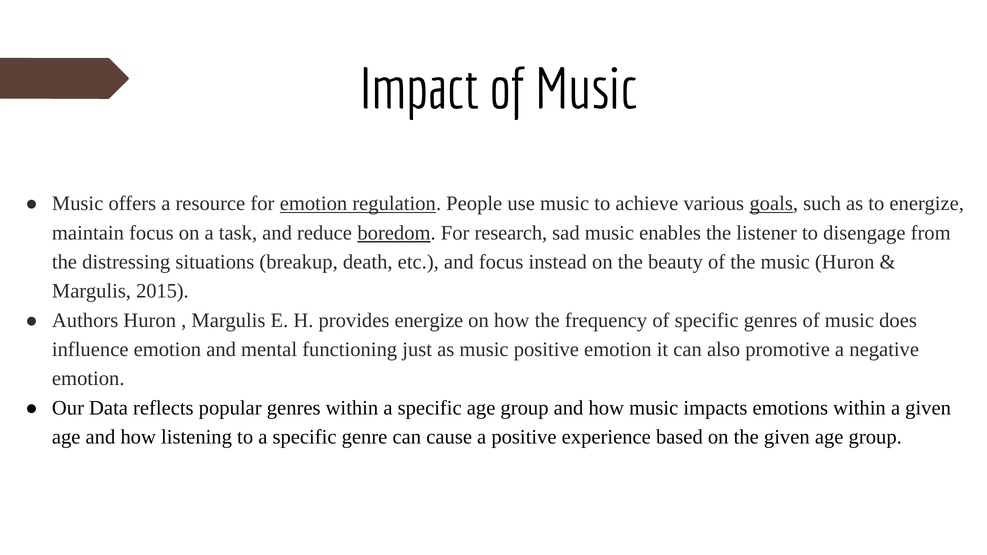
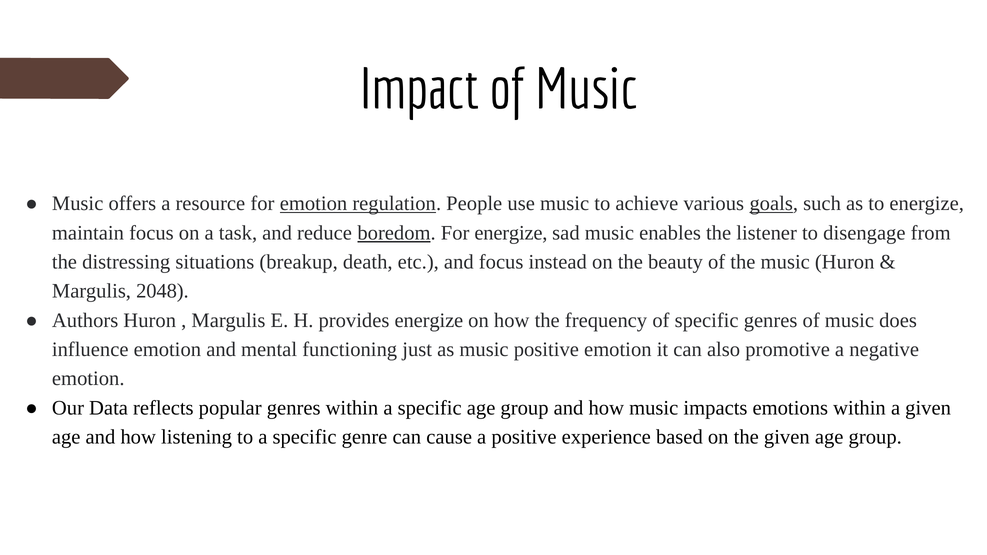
For research: research -> energize (511, 233)
2015: 2015 -> 2048 (162, 291)
